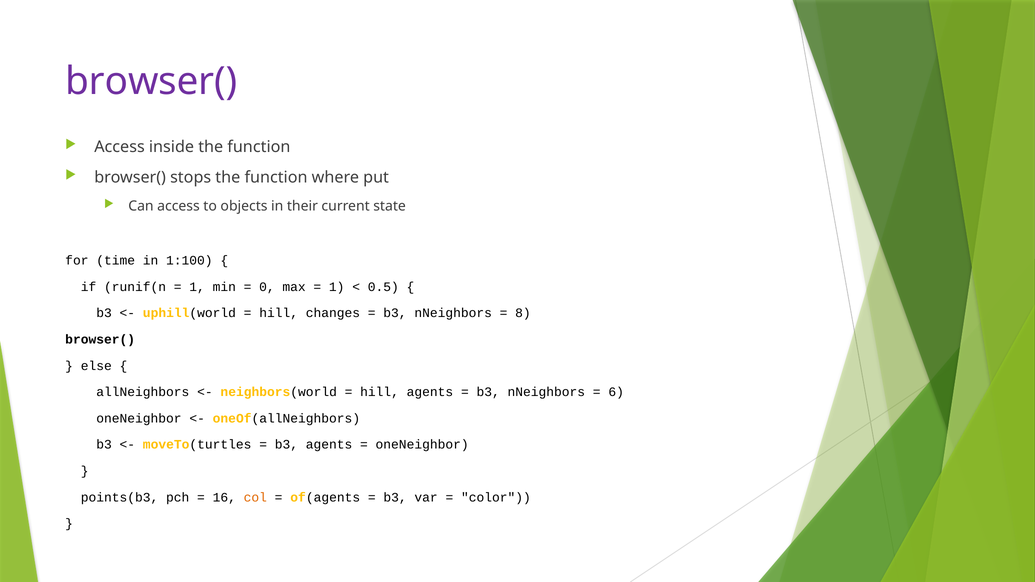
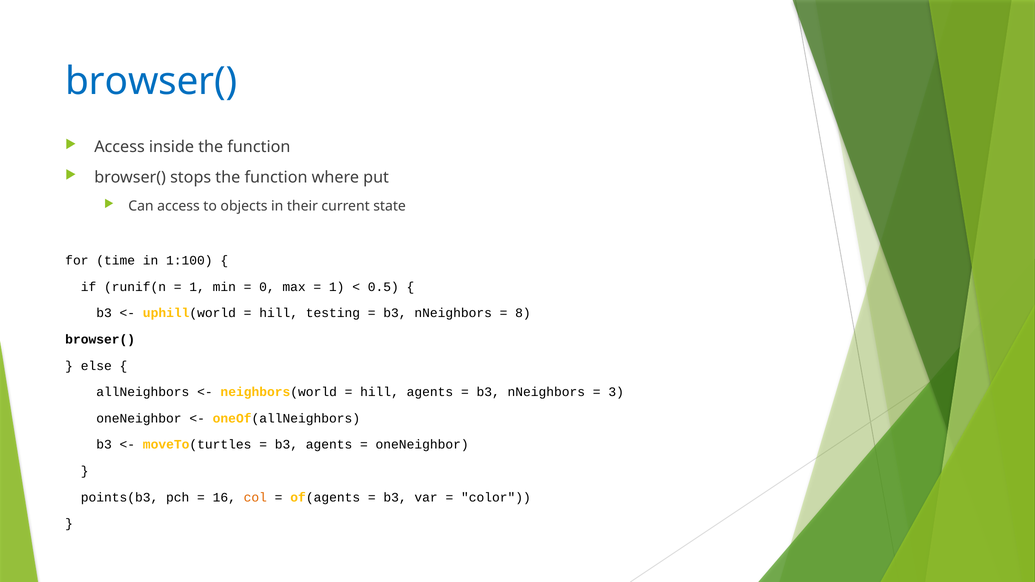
browser( colour: purple -> blue (151, 82)
changes: changes -> testing (333, 313)
6: 6 -> 3 (616, 392)
